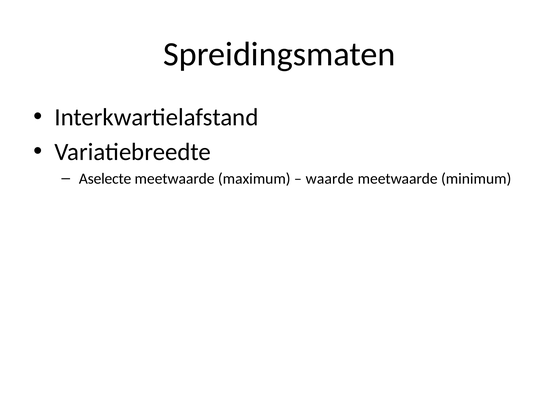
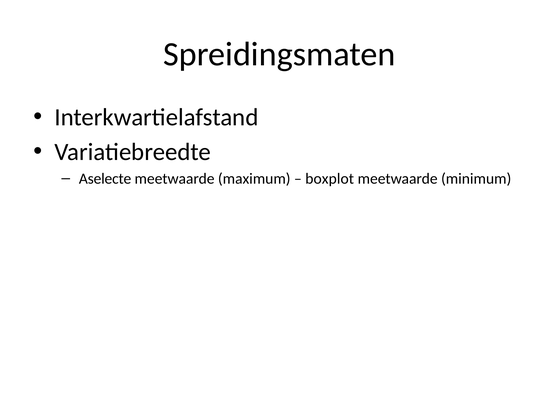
waarde: waarde -> boxplot (330, 179)
